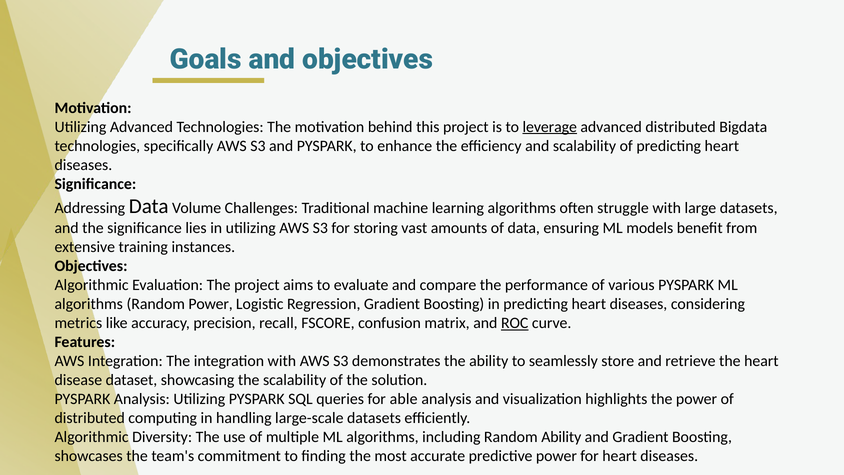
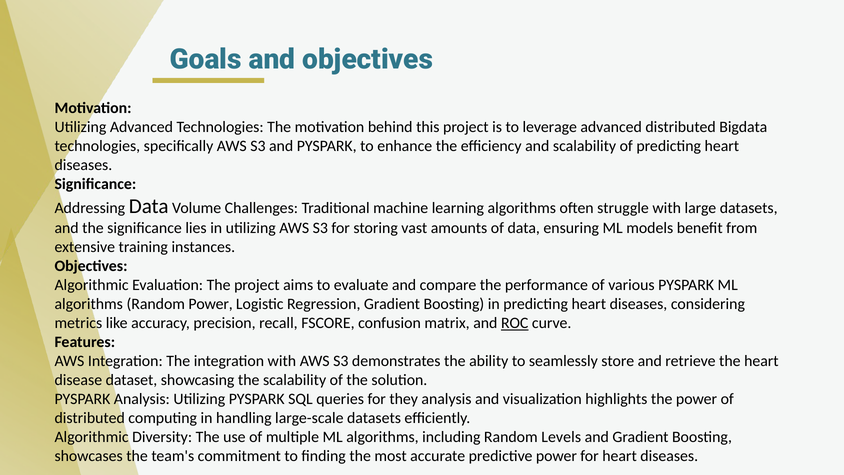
leverage underline: present -> none (550, 127)
able: able -> they (404, 399)
Random Ability: Ability -> Levels (561, 437)
